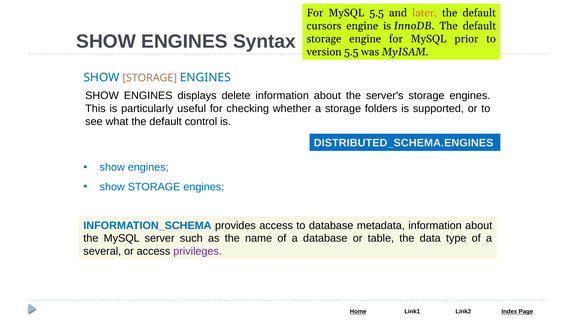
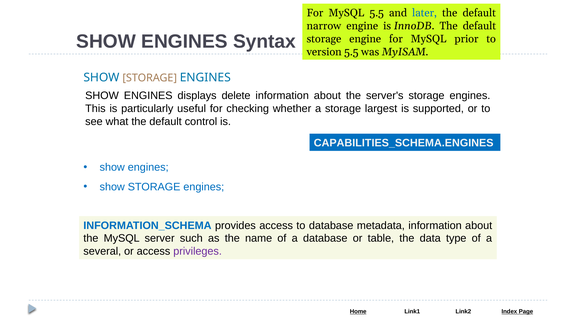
later colour: orange -> blue (425, 13)
cursors: cursors -> narrow (324, 26)
folders: folders -> largest (381, 109)
DISTRIBUTED_SCHEMA.ENGINES: DISTRIBUTED_SCHEMA.ENGINES -> CAPABILITIES_SCHEMA.ENGINES (404, 143)
